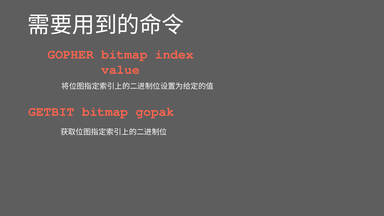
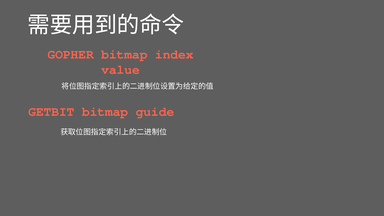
gopak: gopak -> guide (155, 112)
